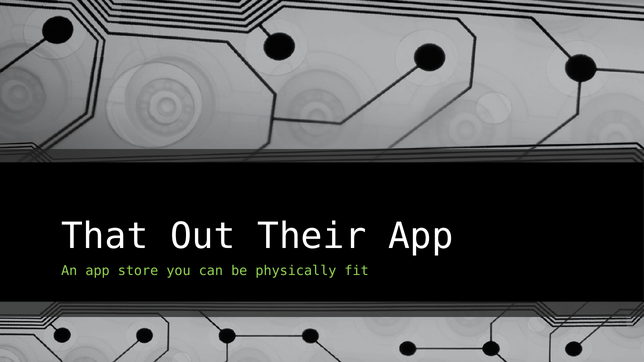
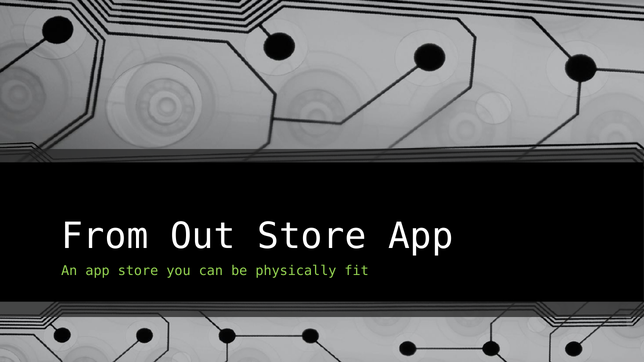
That: That -> From (105, 236)
Out Their: Their -> Store (312, 236)
